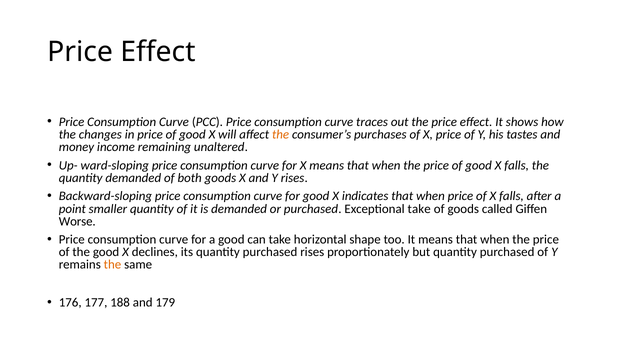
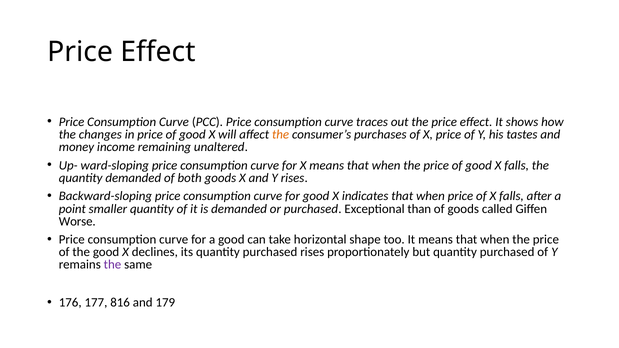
Exceptional take: take -> than (419, 209)
the colour: orange -> purple (113, 265)
188: 188 -> 816 (120, 303)
